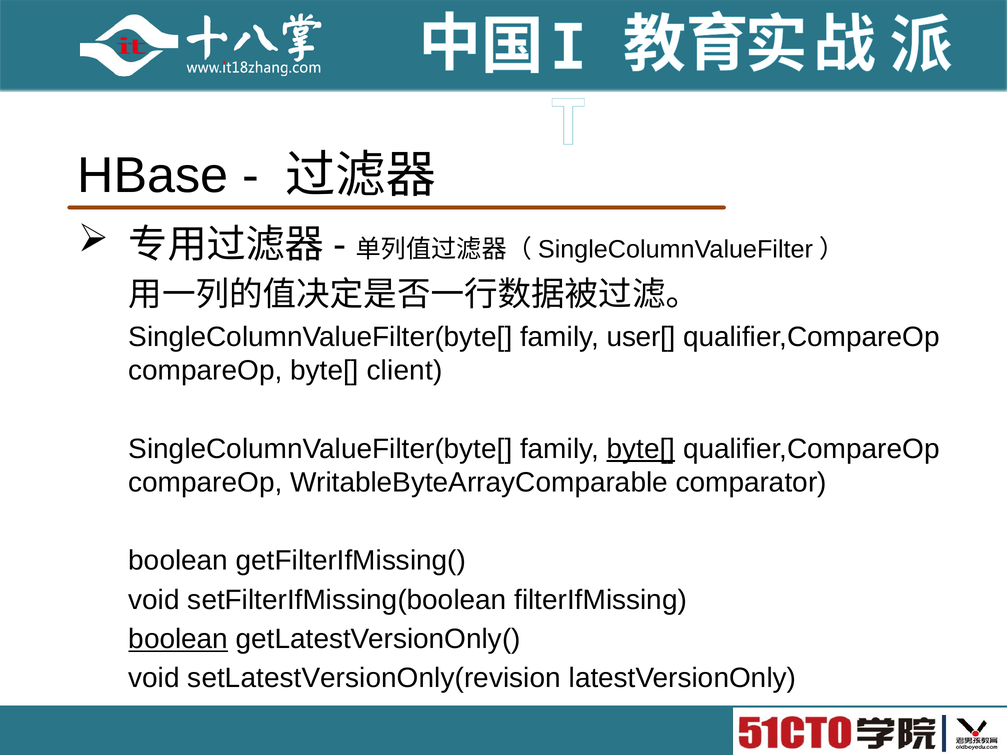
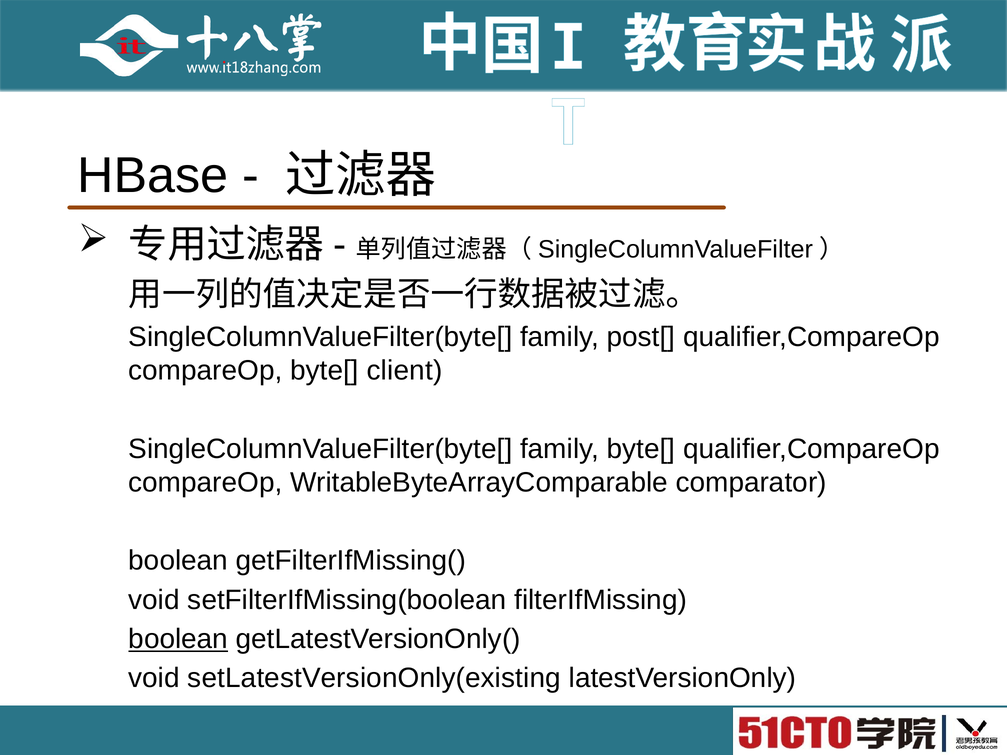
user[: user[ -> post[ (641, 337)
byte[ underline: present -> none (641, 449)
setLatestVersionOnly(revision: setLatestVersionOnly(revision -> setLatestVersionOnly(existing (374, 678)
